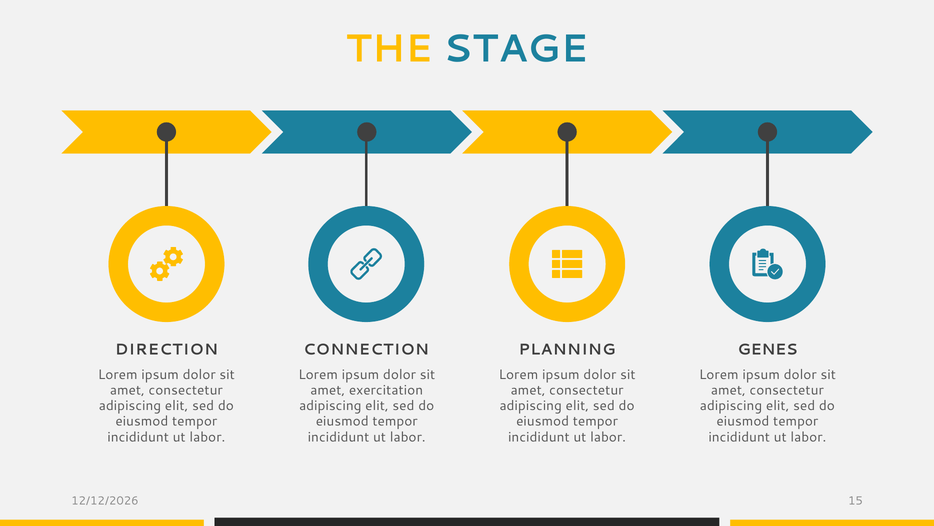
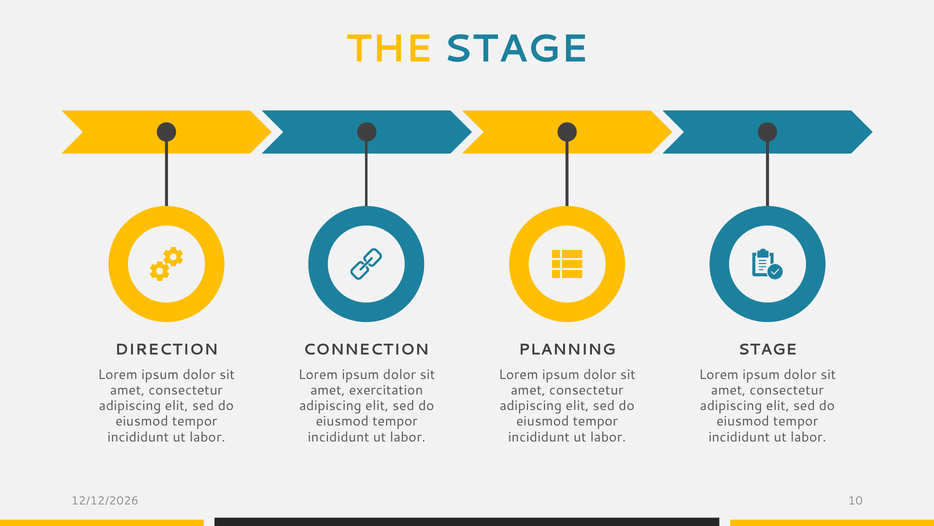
PLANNING GENES: GENES -> STAGE (767, 349)
15: 15 -> 10 (855, 501)
